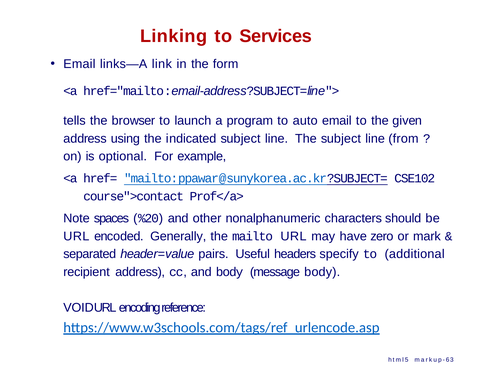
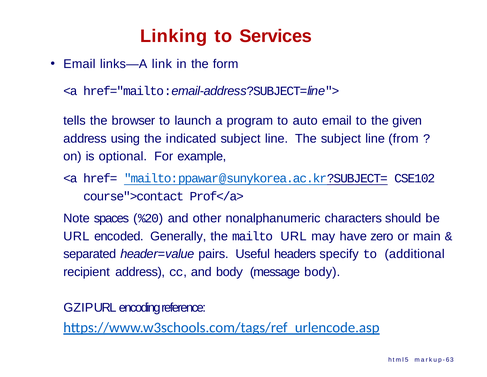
mark: mark -> main (427, 236)
VOID: VOID -> GZIP (78, 307)
